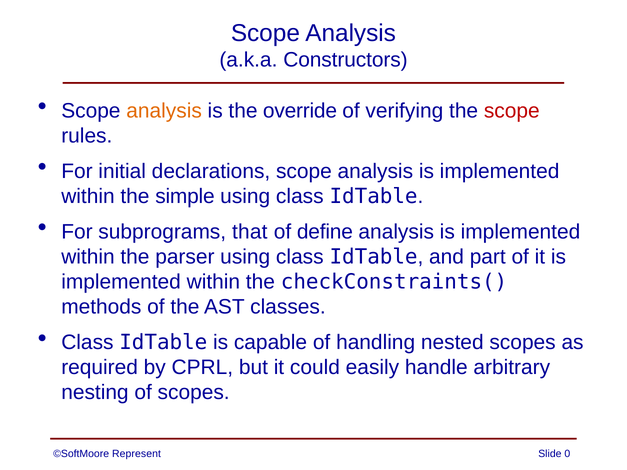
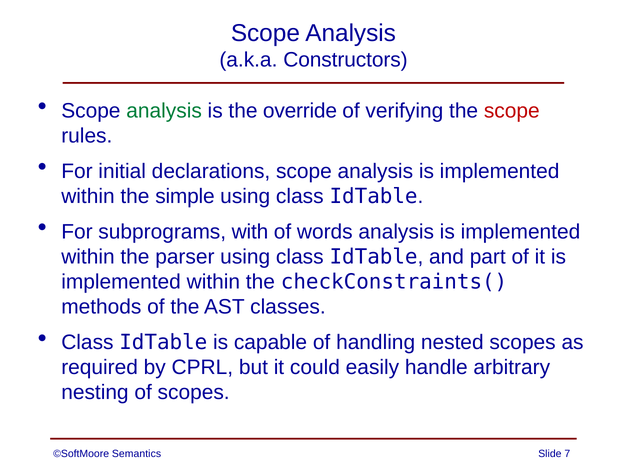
analysis colour: orange -> green (164, 111)
that: that -> with (250, 232)
define: define -> words (325, 232)
Represent: Represent -> Semantics (137, 454)
0: 0 -> 7 (567, 454)
